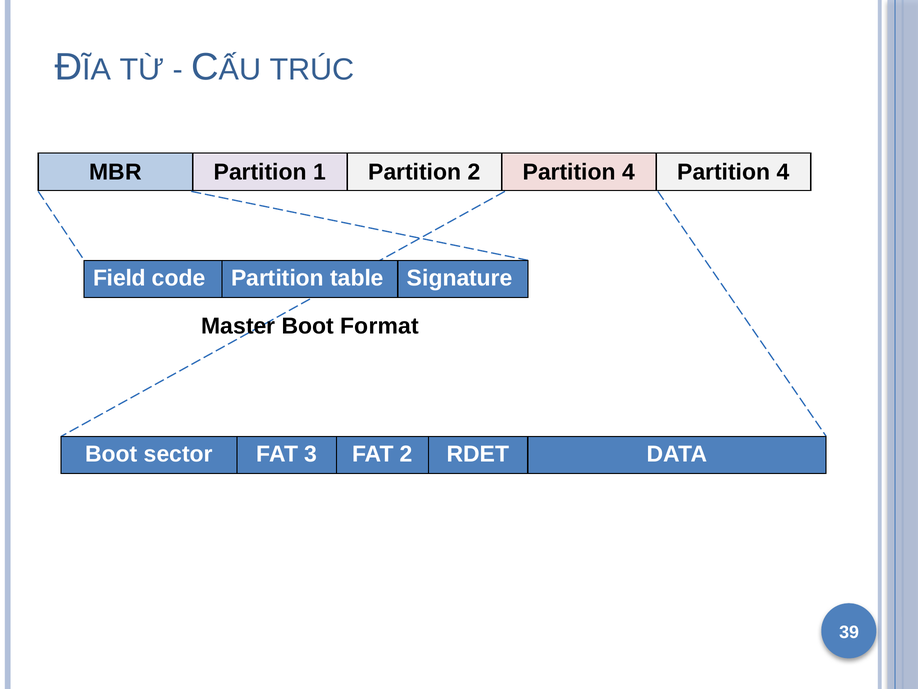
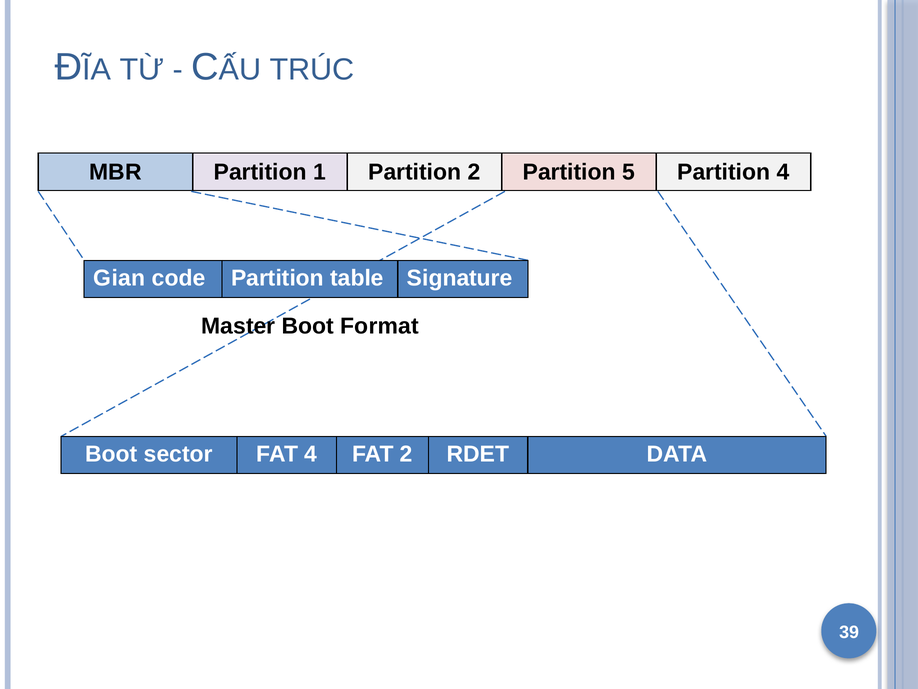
2 Partition 4: 4 -> 5 (629, 172)
Field: Field -> Gian (119, 278)
FAT 3: 3 -> 4 (311, 454)
